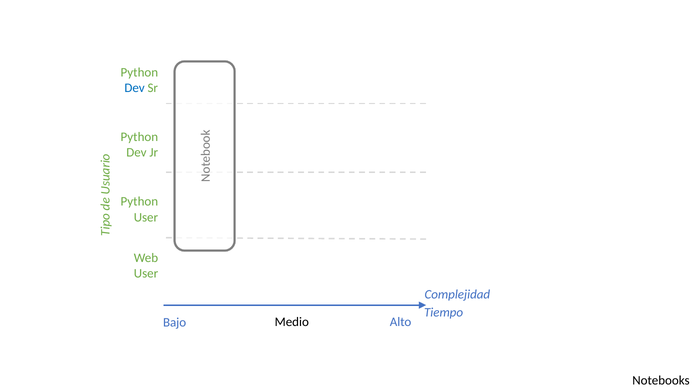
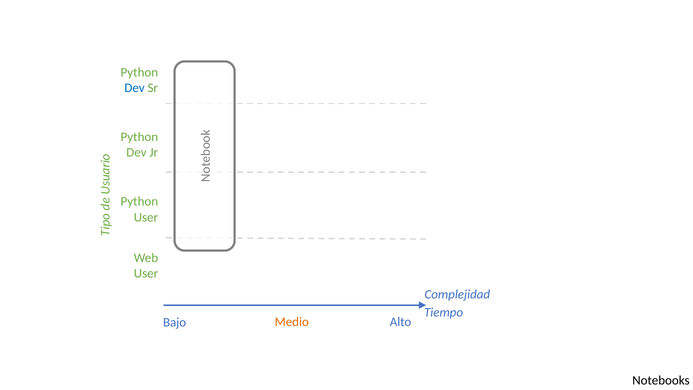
Medio colour: black -> orange (292, 322)
